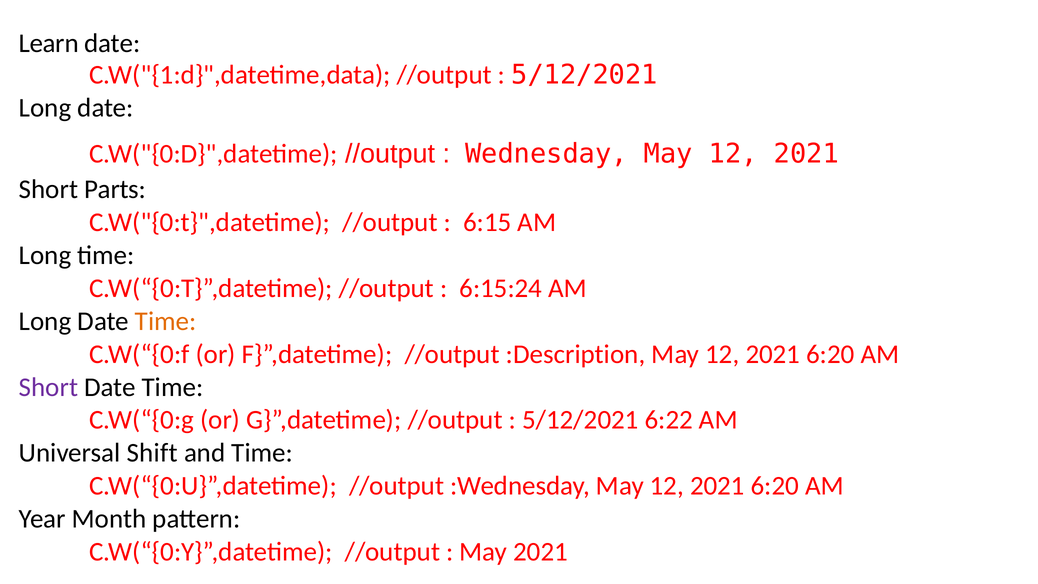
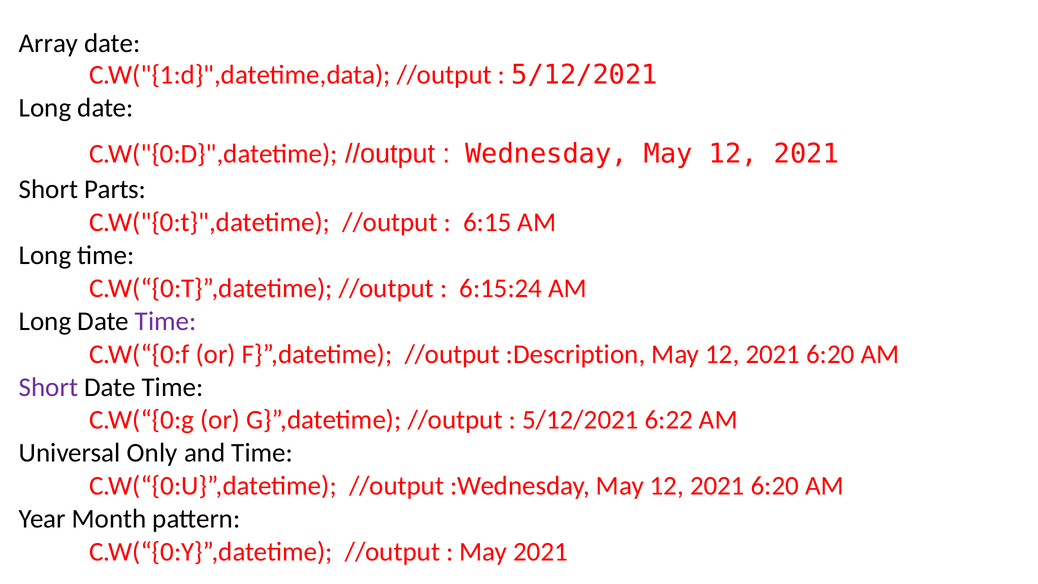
Learn: Learn -> Array (49, 43)
Time colour: orange -> purple (166, 321)
Shift: Shift -> Only (152, 453)
